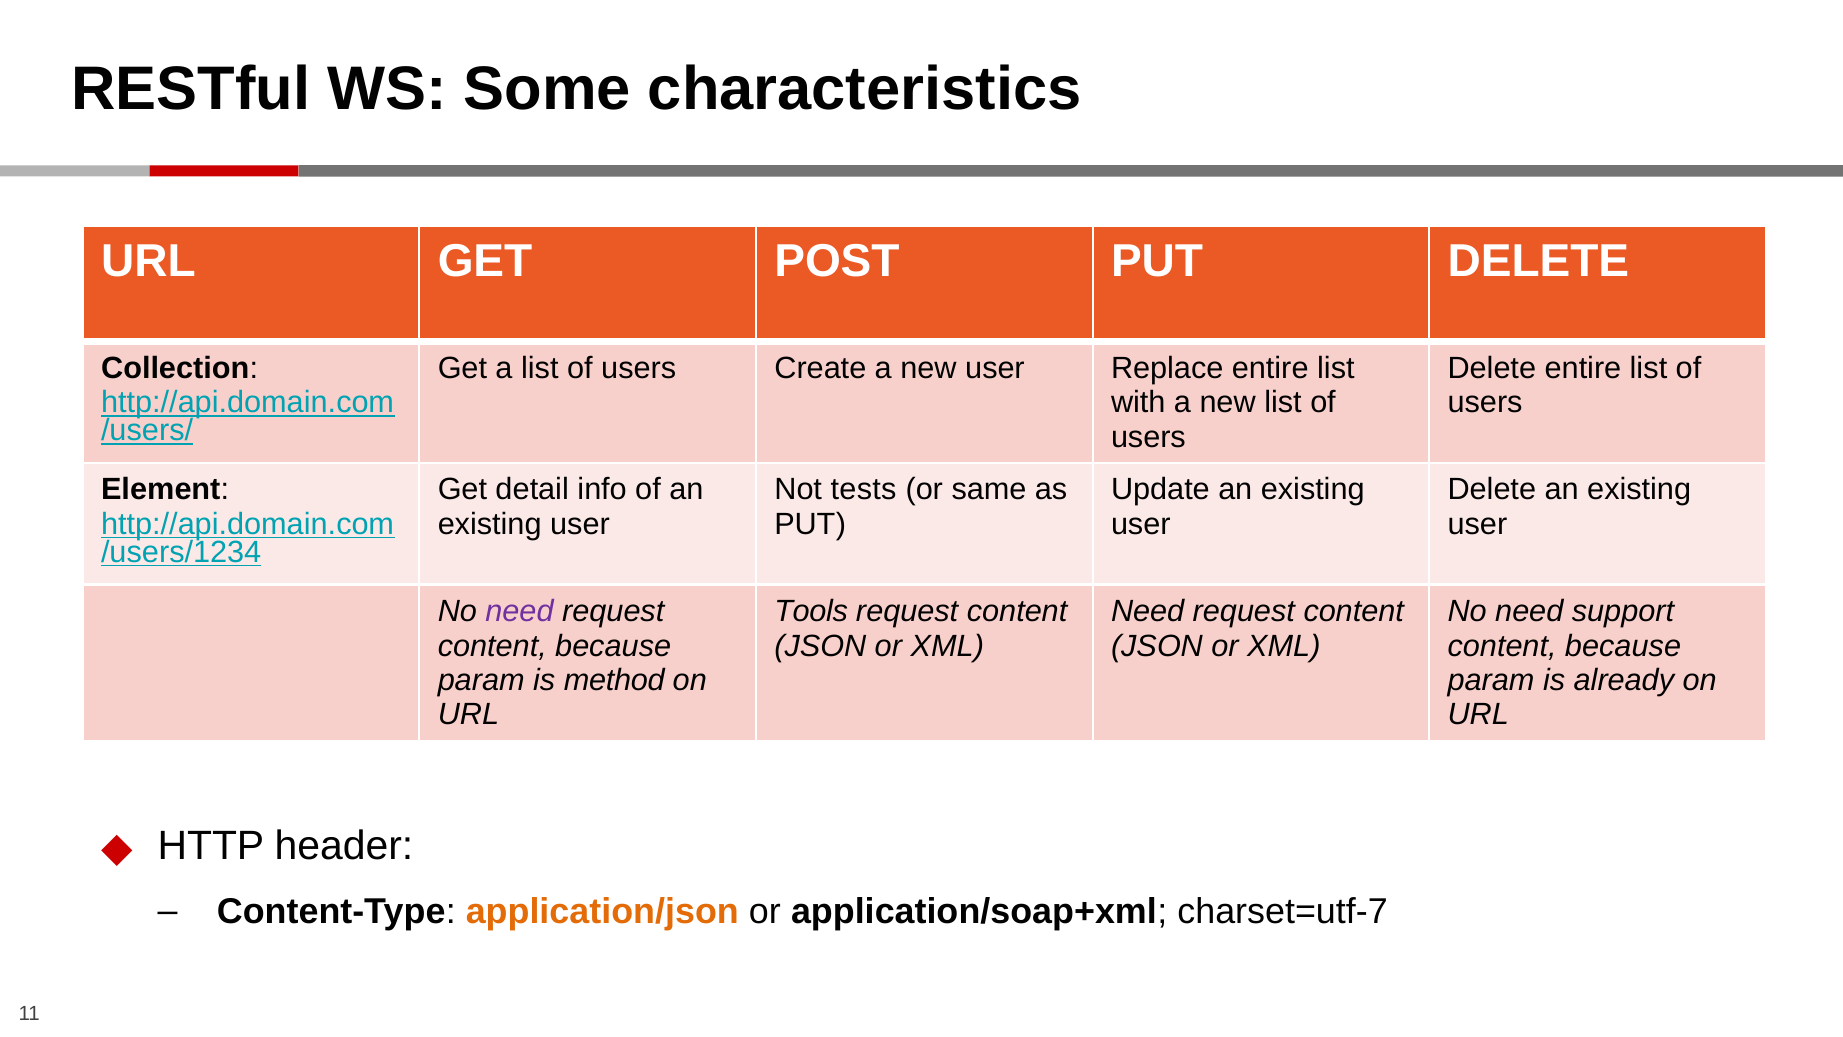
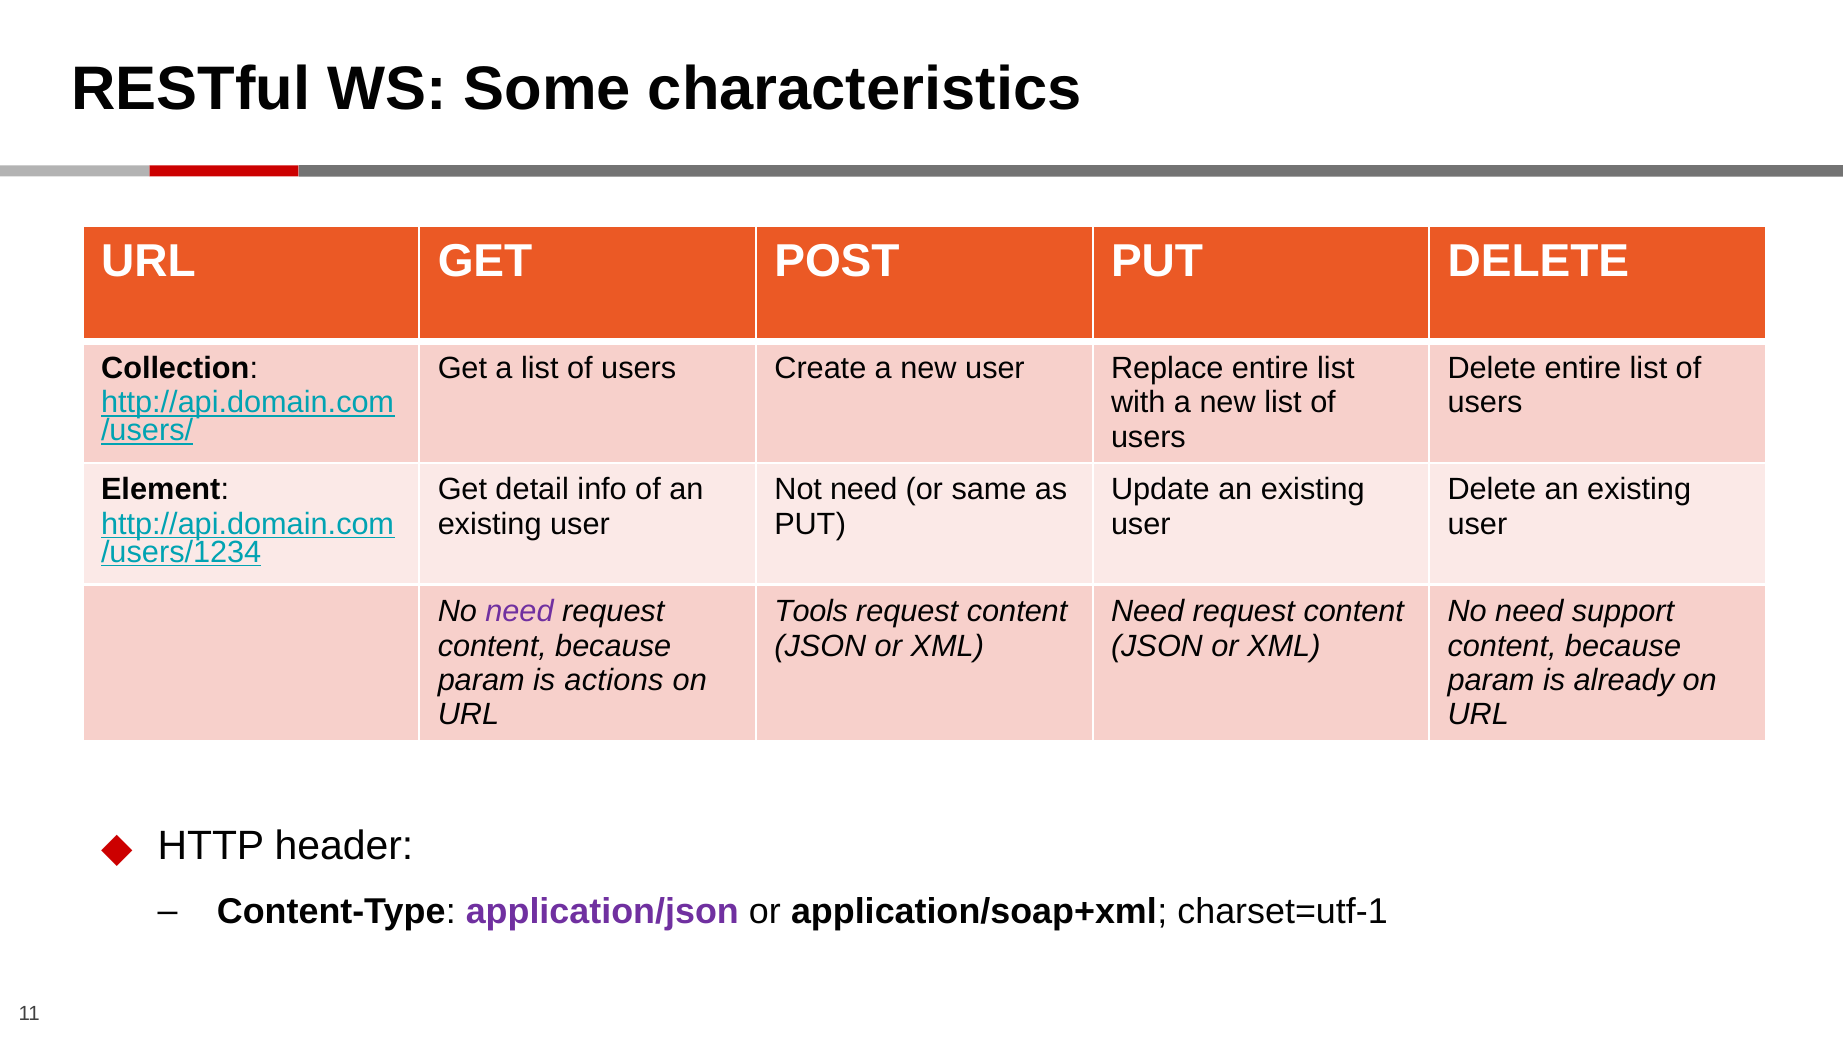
Not tests: tests -> need (864, 490)
method: method -> actions (614, 680)
application/json colour: orange -> purple (602, 911)
charset=utf-7: charset=utf-7 -> charset=utf-1 (1283, 911)
